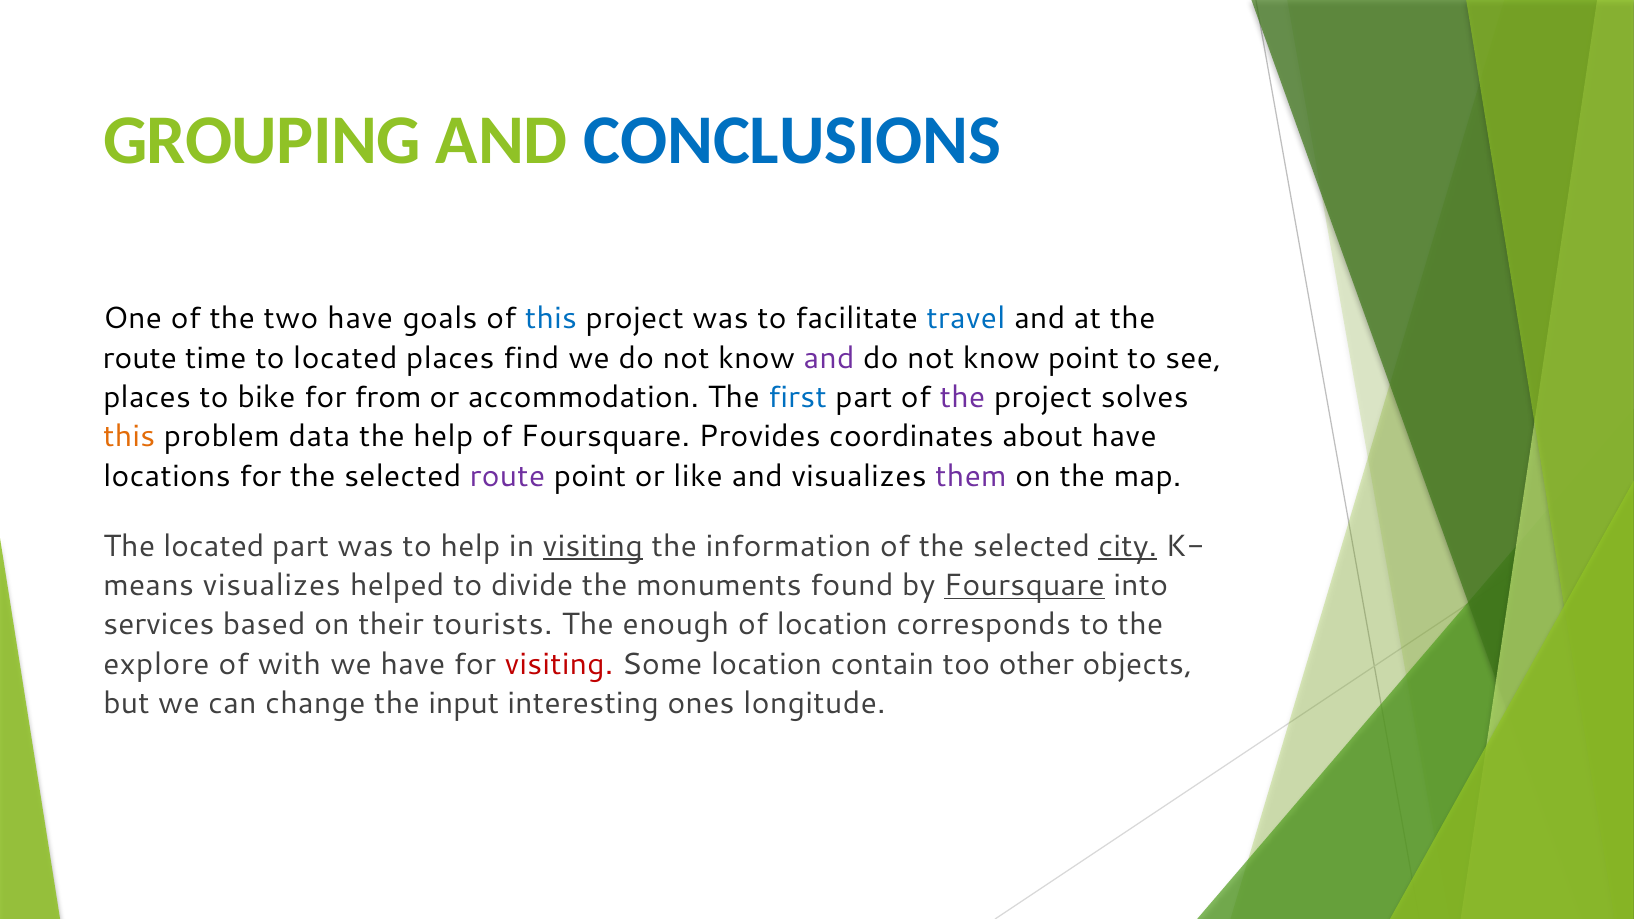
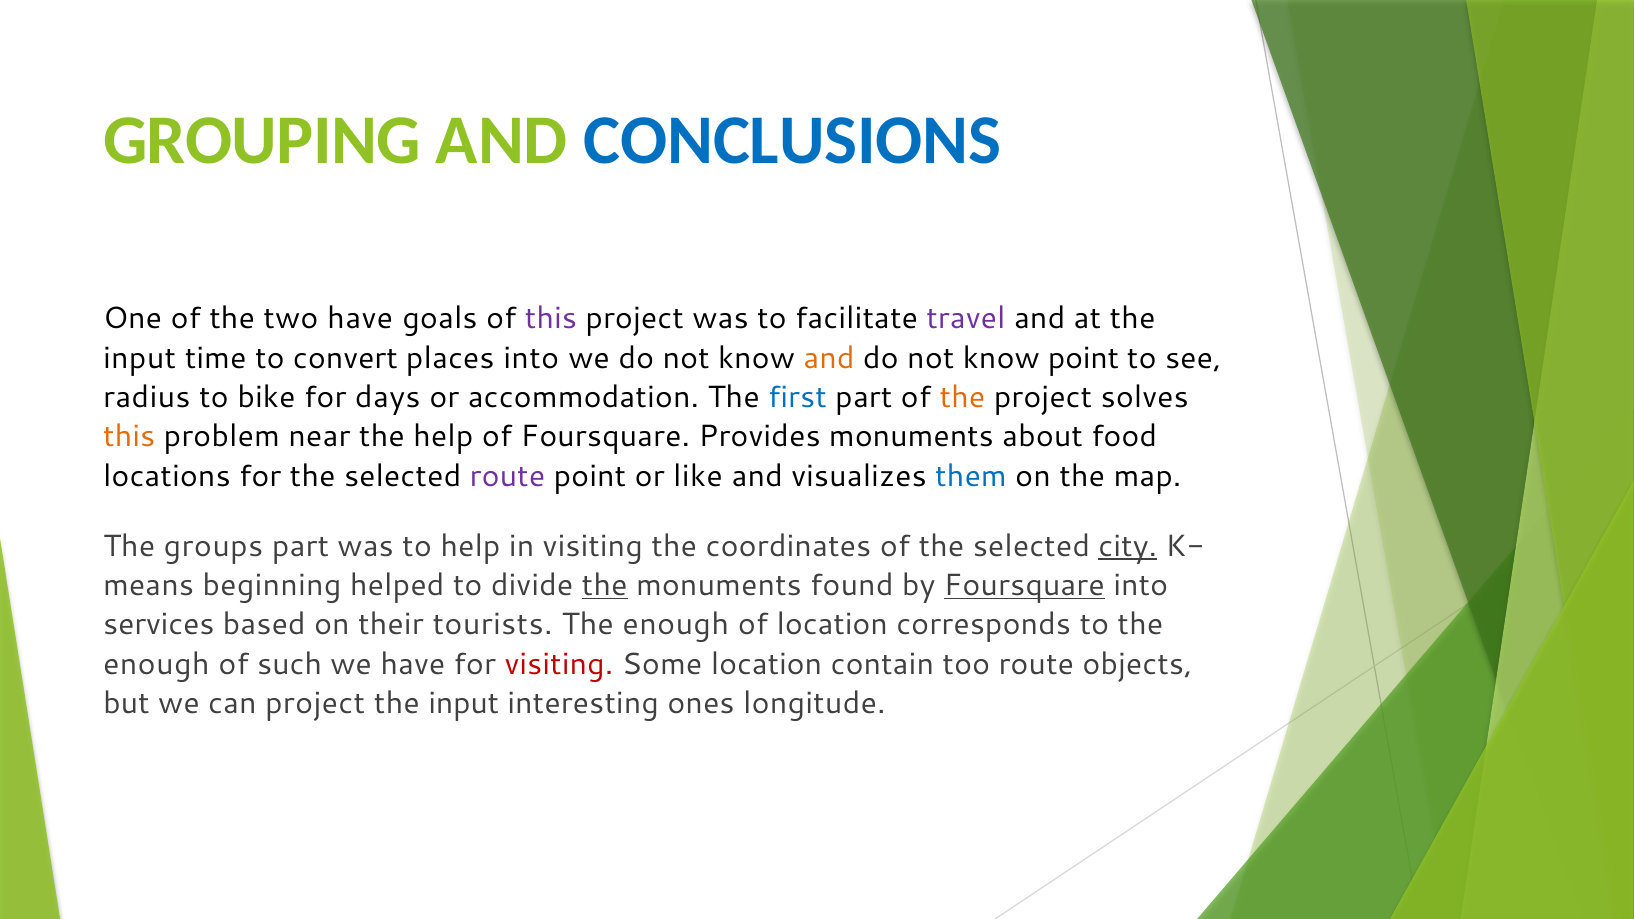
this colour: blue -> purple (551, 319)
travel colour: blue -> purple (966, 319)
route: route -> input (140, 358)
to located: located -> convert (345, 358)
places find: find -> into (531, 358)
and colour: purple -> orange (829, 358)
places: places -> radius (147, 397)
from: from -> days (388, 397)
the colour: purple -> orange (962, 397)
data: data -> near (319, 437)
Provides coordinates: coordinates -> monuments (911, 437)
about have: have -> food (1124, 437)
them colour: purple -> blue (971, 476)
The located: located -> groups (213, 546)
visiting underline: present -> none (593, 546)
information: information -> coordinates (788, 546)
visualizes: visualizes -> beginning (272, 585)
the underline: none -> present (605, 585)
explore: explore -> enough (156, 664)
with: with -> such (290, 664)
too other: other -> route (1036, 664)
can change: change -> project (315, 703)
